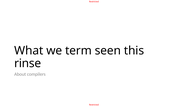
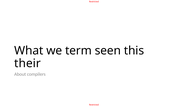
rinse: rinse -> their (28, 63)
